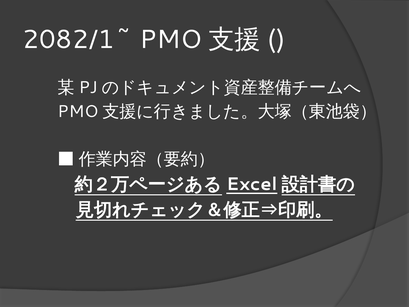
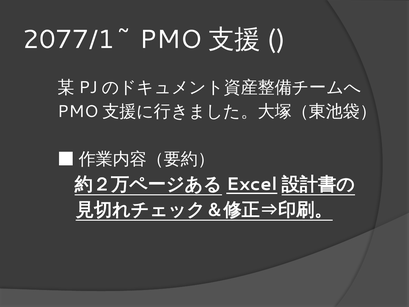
2082/1~: 2082/1~ -> 2077/1~ (77, 40)
